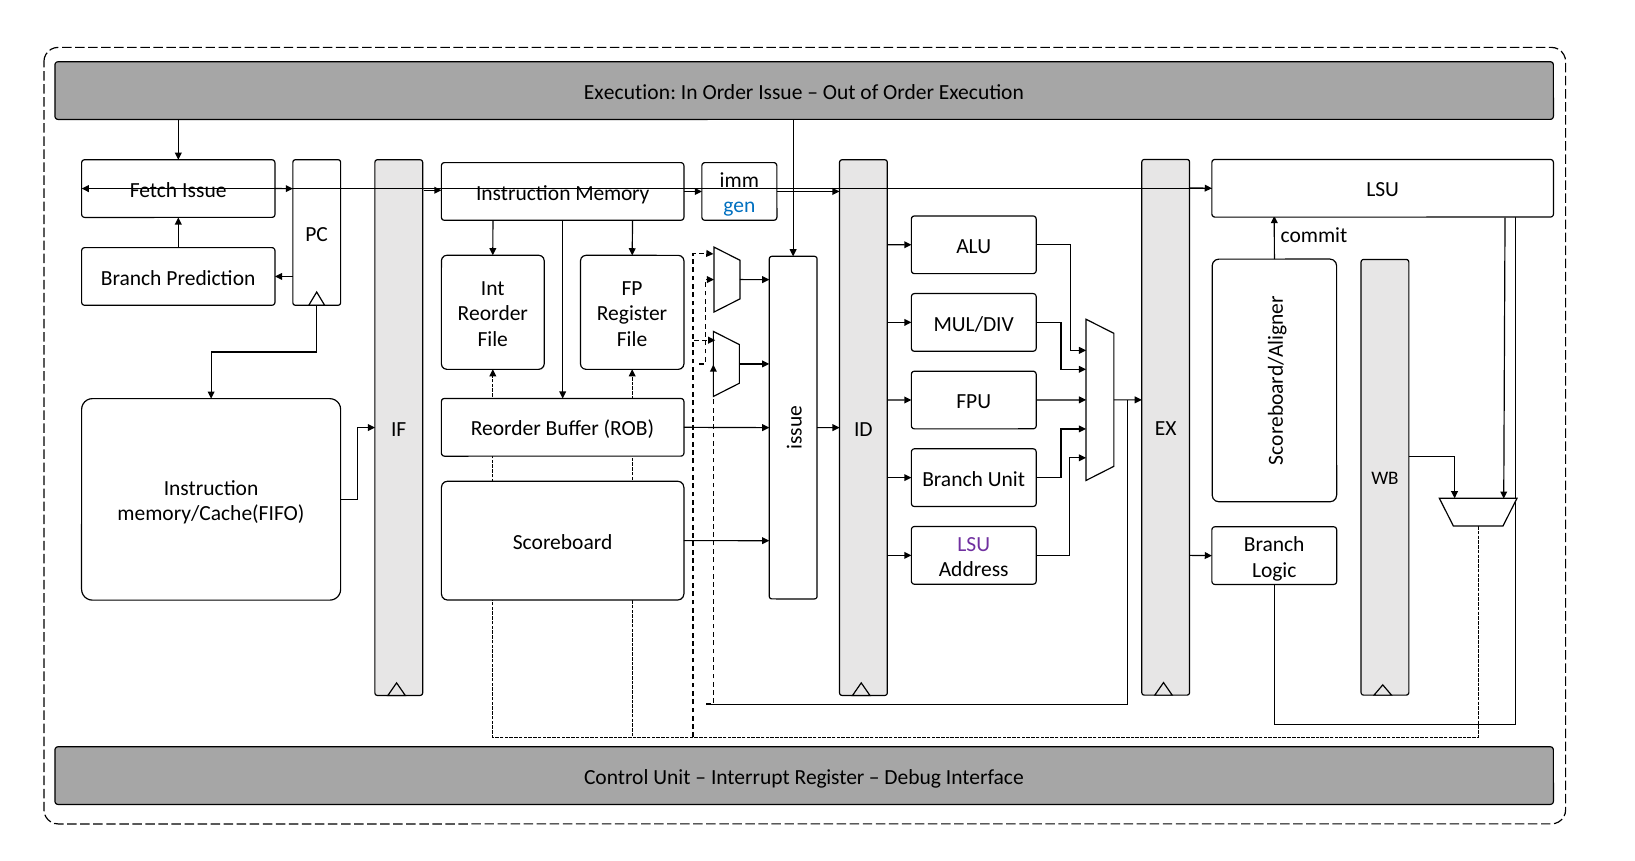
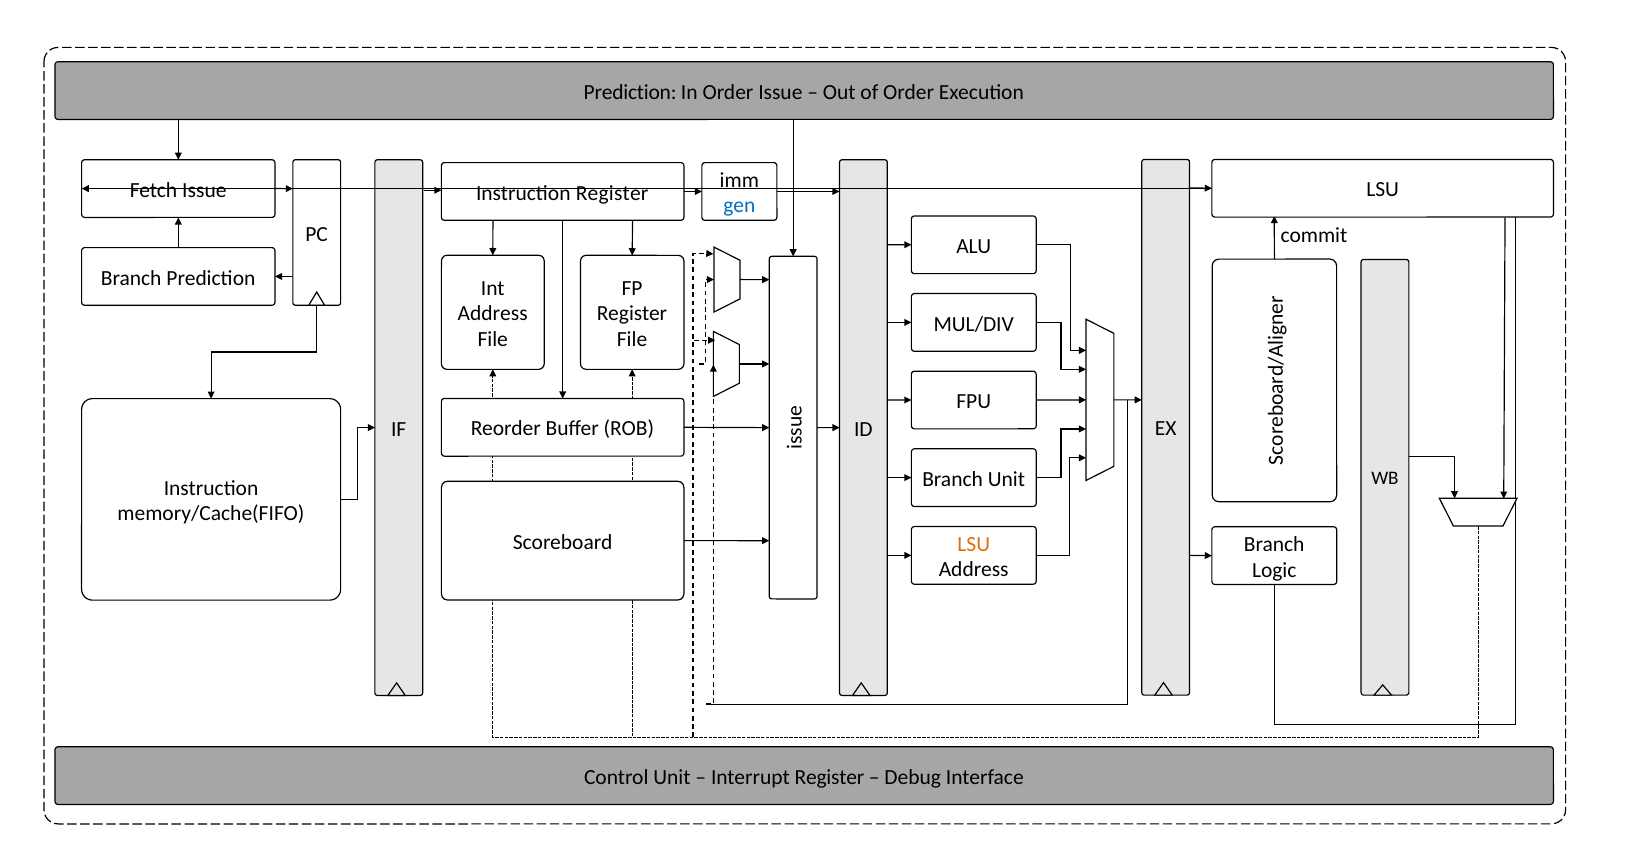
Execution: Execution -> Prediction (630, 92)
Instruction Memory: Memory -> Register (612, 193)
Reorder: Reorder -> Address (493, 314)
LSU colour: purple -> orange (974, 544)
